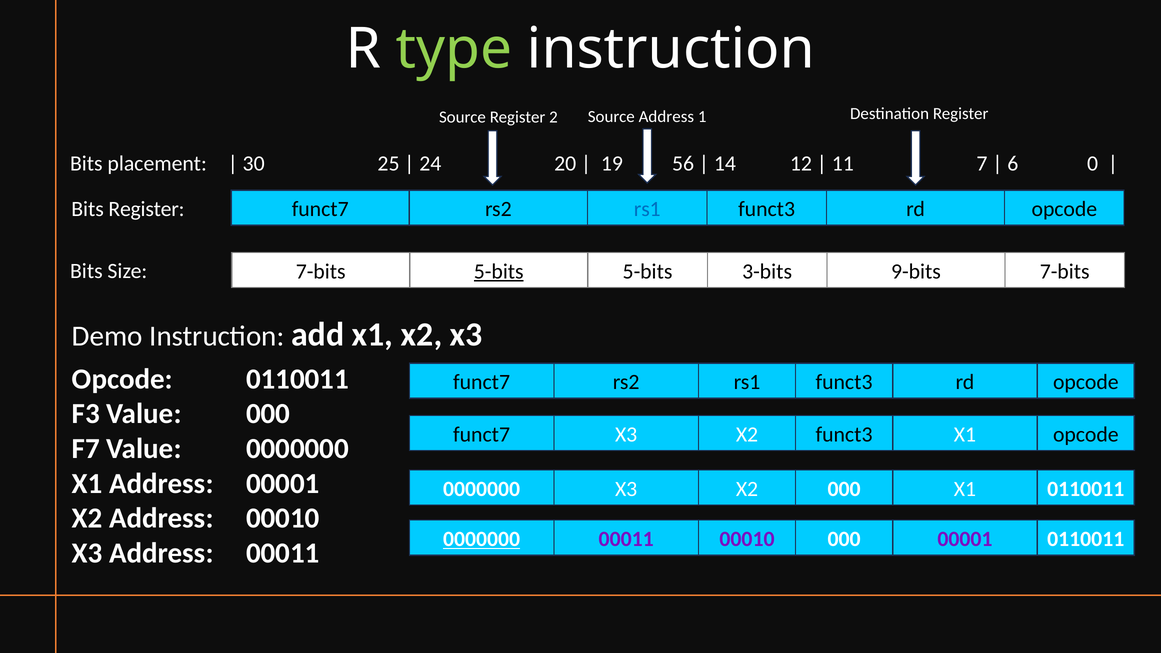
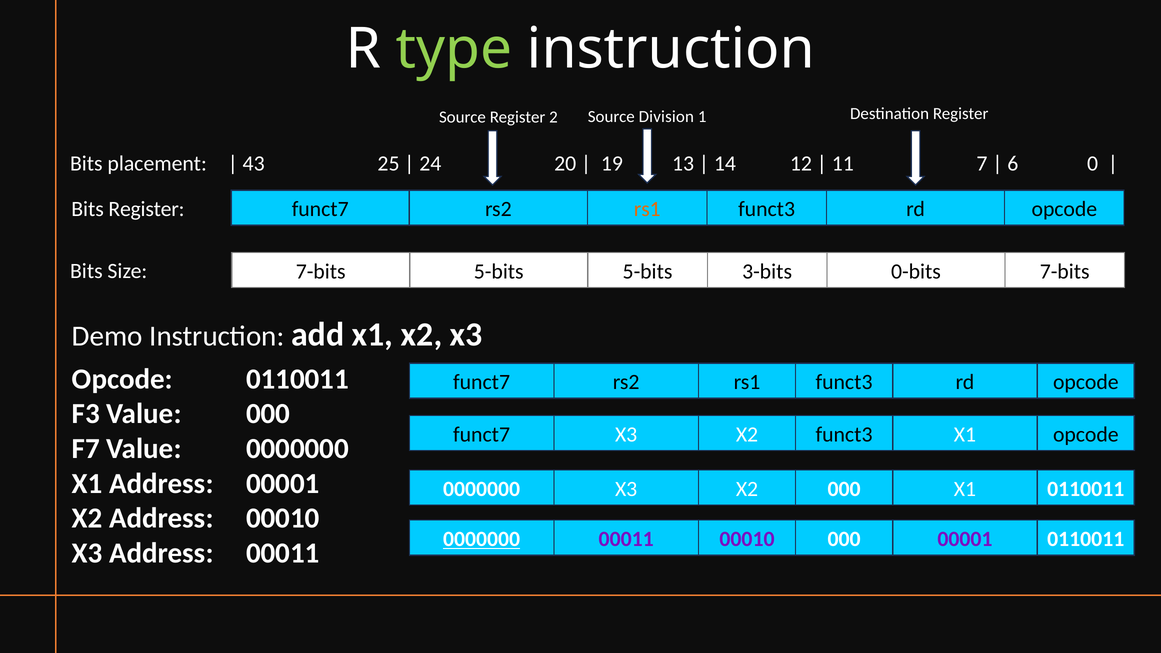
Source Address: Address -> Division (666, 116)
30: 30 -> 43 (254, 163)
56: 56 -> 13 (683, 163)
rs1 colour: blue -> orange (647, 209)
5-bits underline: present -> none (499, 272)
9-bits: 9-bits -> 0-bits (916, 272)
